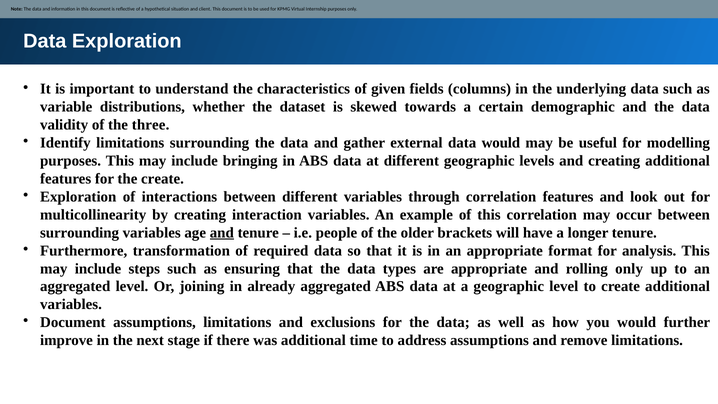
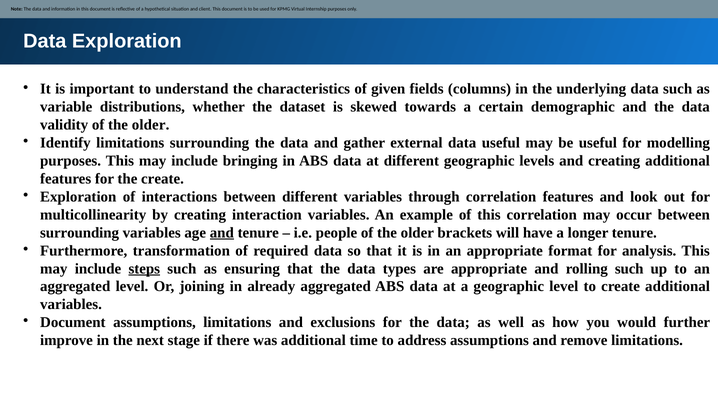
validity of the three: three -> older (151, 125)
data would: would -> useful (501, 143)
steps underline: none -> present (144, 268)
rolling only: only -> such (629, 268)
